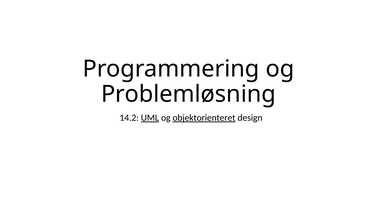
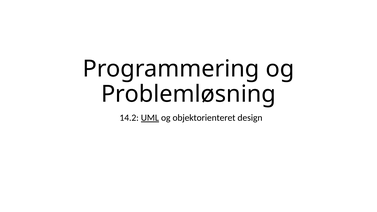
objektorienteret underline: present -> none (204, 118)
